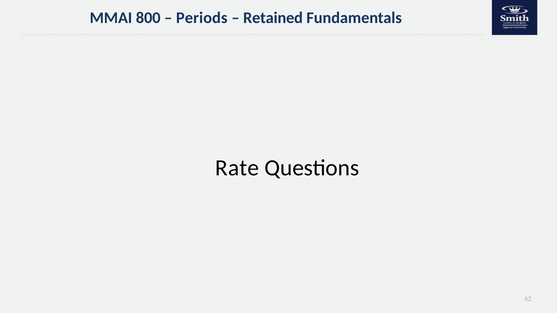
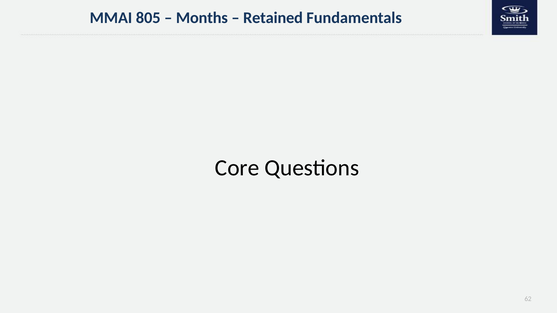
800: 800 -> 805 (148, 18)
Periods: Periods -> Months (202, 18)
Rate: Rate -> Core (237, 168)
